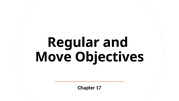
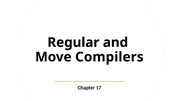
Objectives: Objectives -> Compilers (109, 57)
